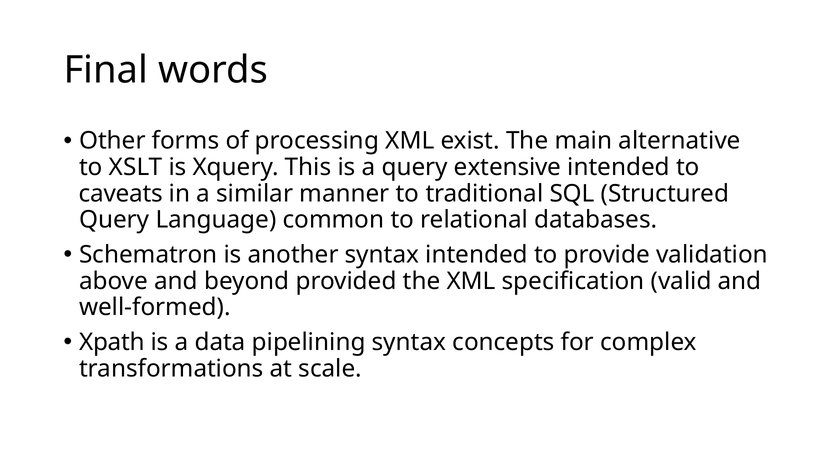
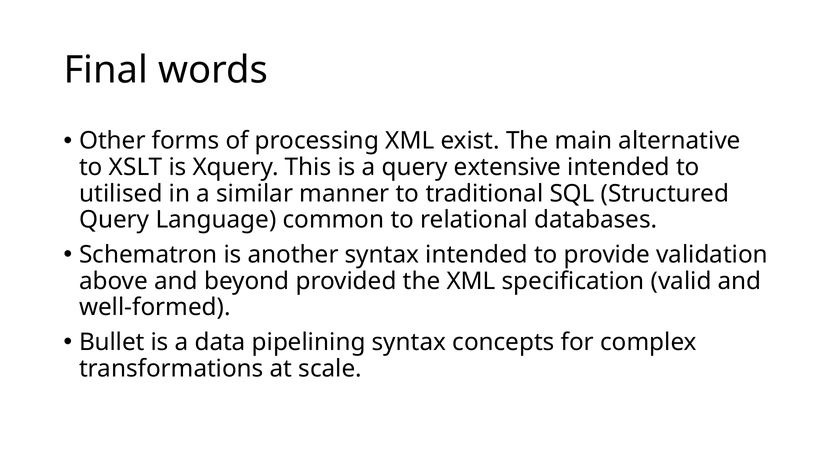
caveats: caveats -> utilised (121, 194)
Xpath: Xpath -> Bullet (112, 342)
